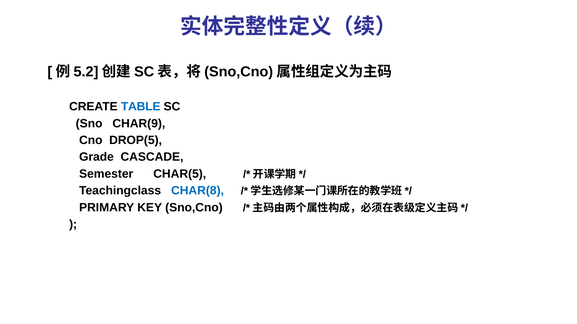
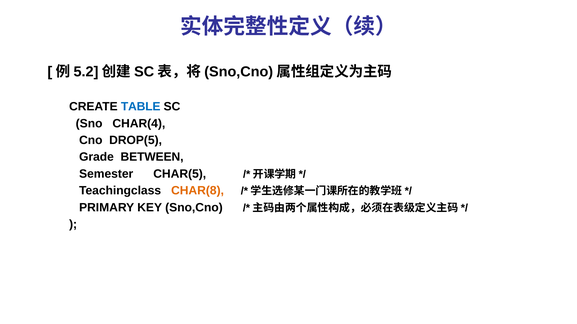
CHAR(9: CHAR(9 -> CHAR(4 (139, 124)
CASCADE: CASCADE -> BETWEEN (152, 157)
CHAR(8 colour: blue -> orange (198, 191)
